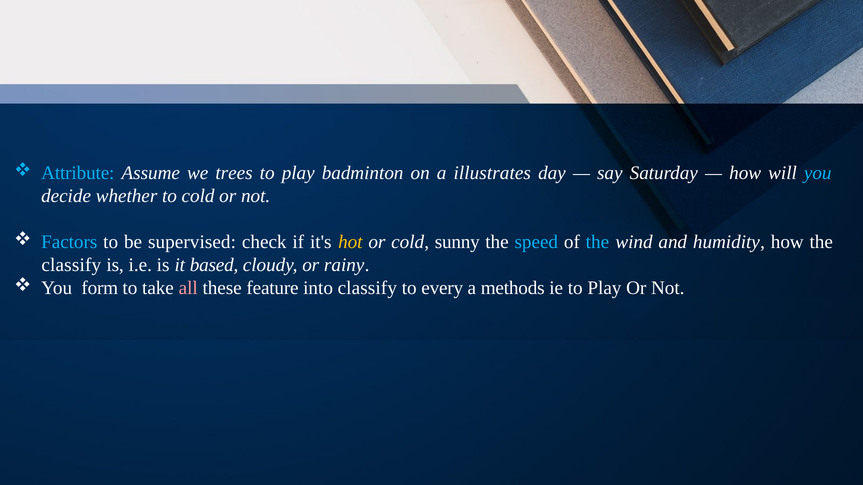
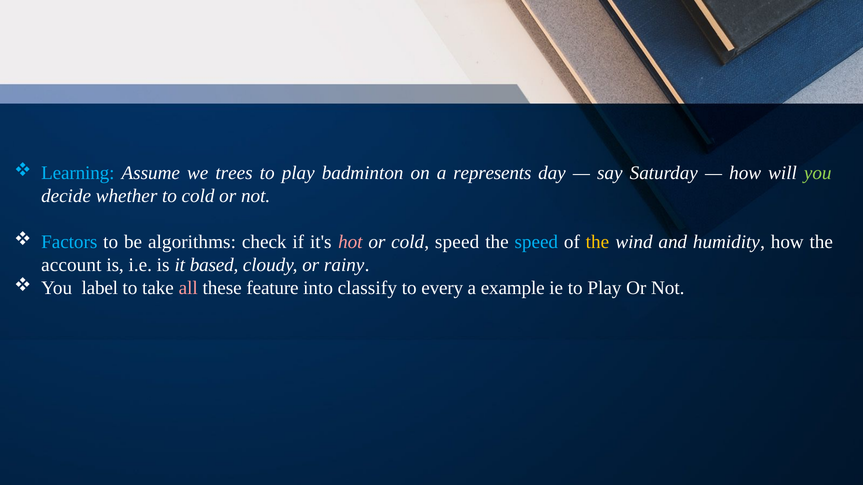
Attribute: Attribute -> Learning (78, 173)
illustrates: illustrates -> represents (492, 173)
you colour: light blue -> light green (818, 173)
supervised: supervised -> algorithms (192, 242)
hot colour: yellow -> pink (350, 242)
cold sunny: sunny -> speed (457, 242)
the colour: light blue -> yellow (597, 242)
classify: classify -> account (71, 265)
form: form -> label (100, 288)
methods: methods -> example (513, 288)
